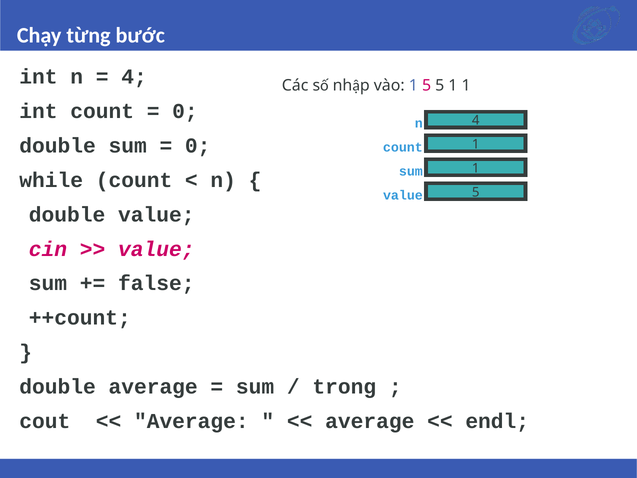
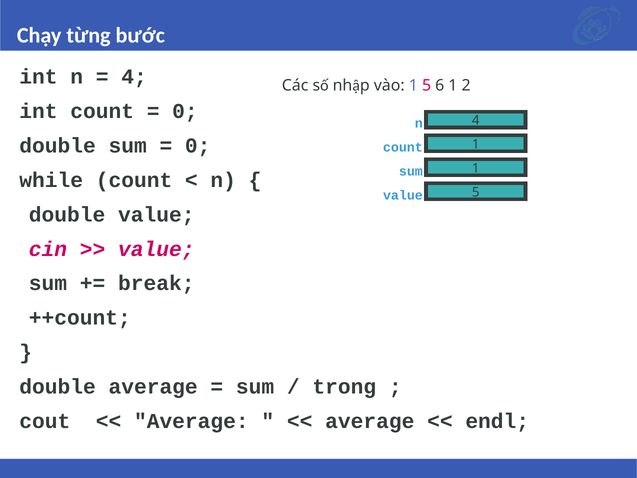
5 5: 5 -> 6 (440, 85)
1: 1 -> 2 (466, 85)
false: false -> break (156, 283)
